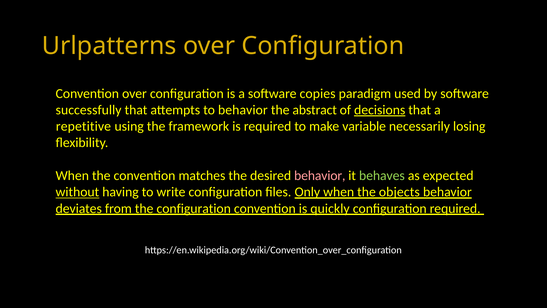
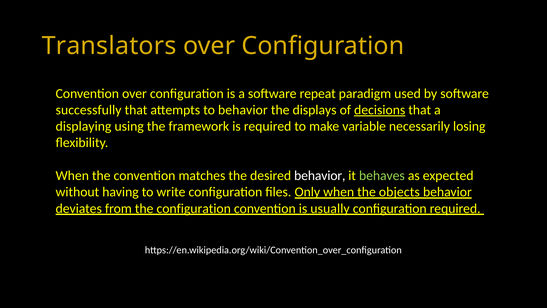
Urlpatterns: Urlpatterns -> Translators (109, 46)
copies: copies -> repeat (318, 93)
abstract: abstract -> displays (315, 110)
repetitive: repetitive -> displaying (84, 126)
behavior colour: pink -> white (320, 175)
without underline: present -> none (77, 192)
quickly: quickly -> usually (330, 208)
